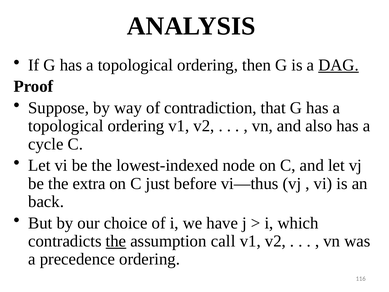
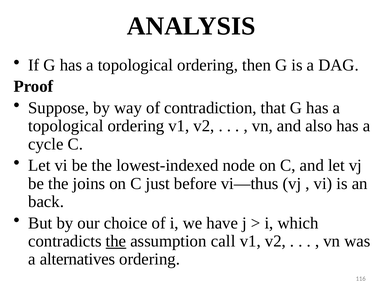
DAG underline: present -> none (338, 65)
extra: extra -> joins (89, 183)
precedence: precedence -> alternatives (77, 259)
